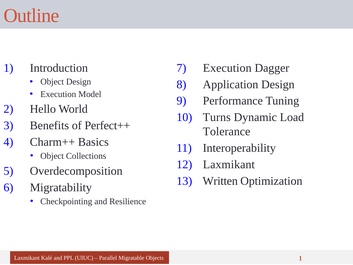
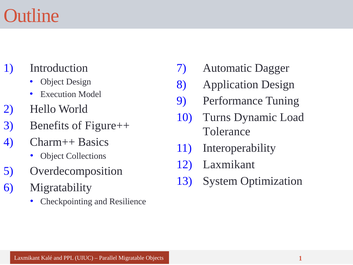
Execution: Execution -> Automatic (227, 68)
Perfect++: Perfect++ -> Figure++ (107, 125)
Written: Written -> System (220, 181)
